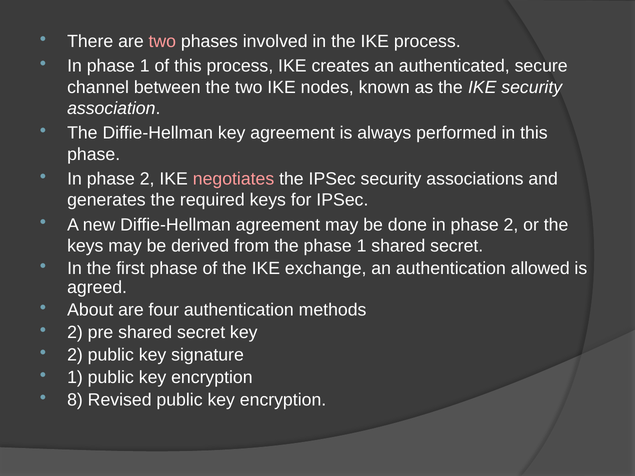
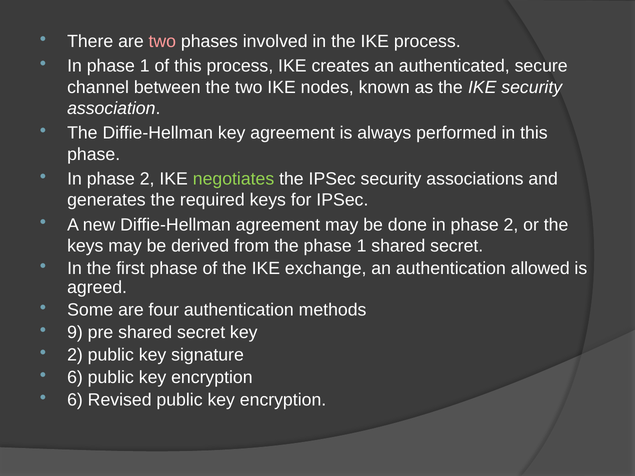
negotiates colour: pink -> light green (234, 179)
About: About -> Some (90, 310)
2: 2 -> 9 (75, 333)
1: 1 -> 6 (75, 378)
8: 8 -> 6 (75, 400)
